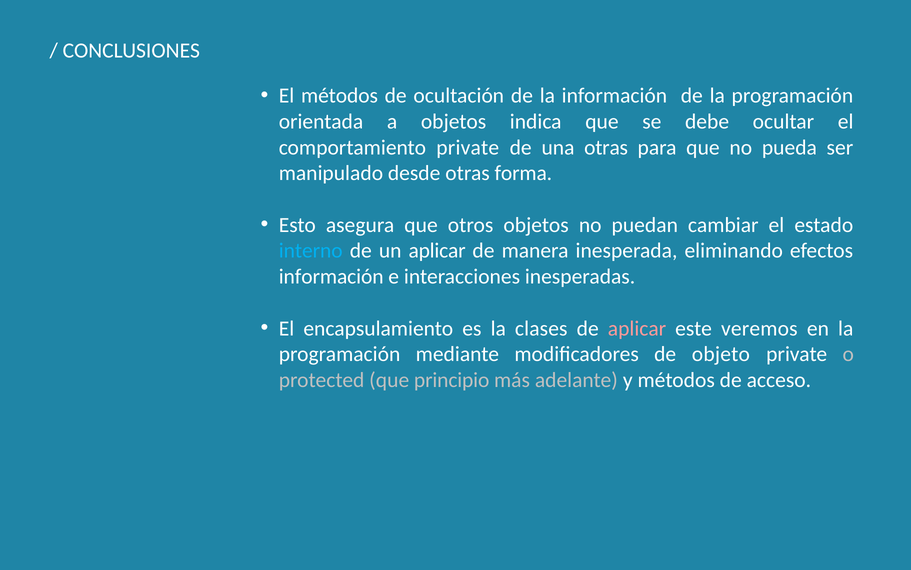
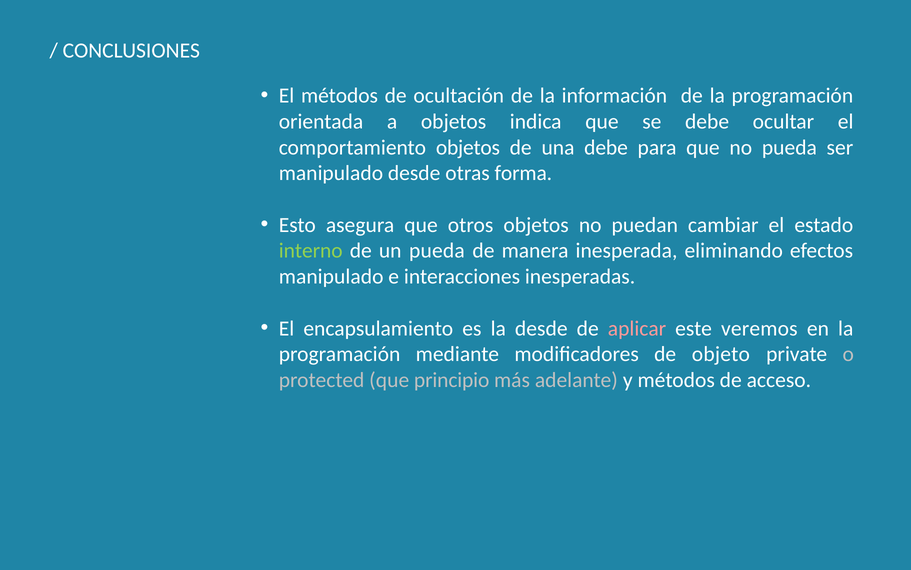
comportamiento private: private -> objetos (468, 147)
una otras: otras -> debe (606, 147)
interno colour: light blue -> light green (311, 251)
un aplicar: aplicar -> pueda (437, 251)
información: información -> manipulado (331, 276)
la clases: clases -> desde (541, 328)
